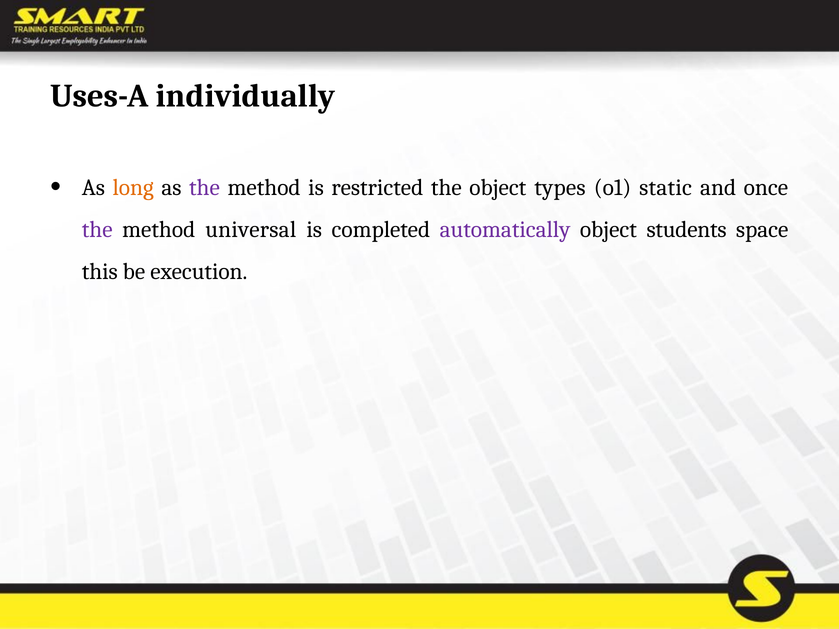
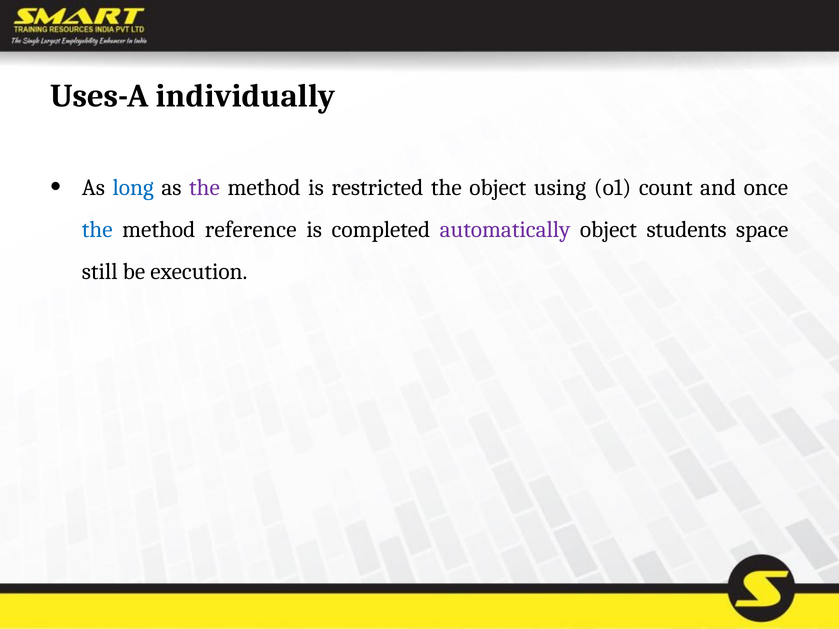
long colour: orange -> blue (133, 188)
types: types -> using (560, 188)
static: static -> count (666, 188)
the colour: purple -> blue (97, 230)
universal: universal -> reference (251, 230)
this: this -> still (100, 272)
